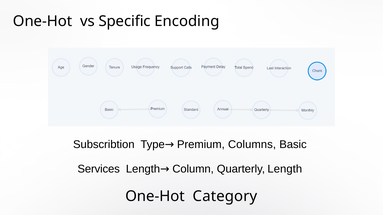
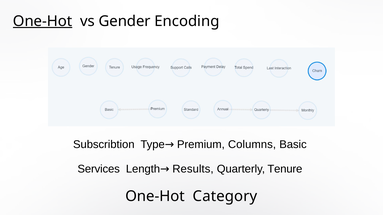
One-Hot underline: none -> present (43, 21)
Specific: Specific -> Gender (125, 21)
Column: Column -> Results (193, 169)
Quarterly Length: Length -> Tenure (285, 169)
